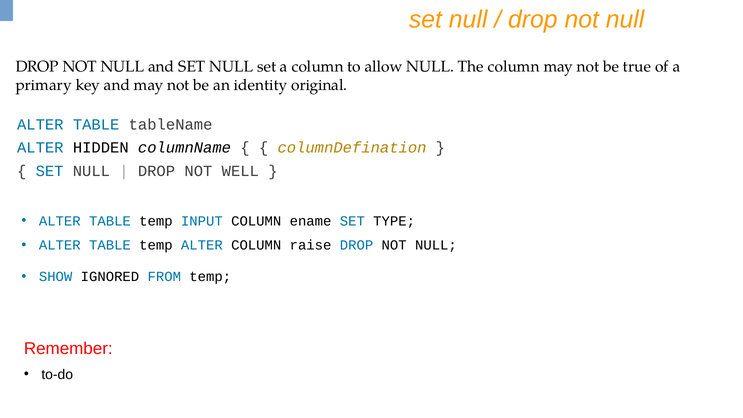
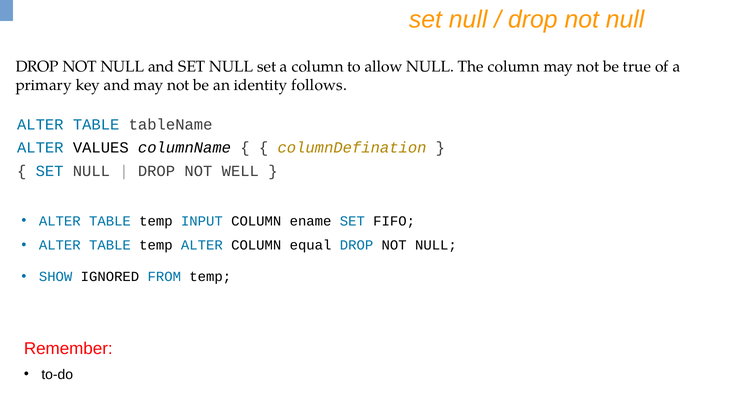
original: original -> follows (319, 85)
HIDDEN: HIDDEN -> VALUES (101, 148)
TYPE: TYPE -> FIFO (394, 221)
raise: raise -> equal (311, 245)
